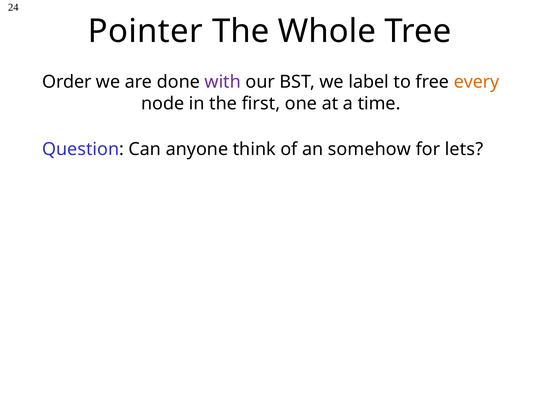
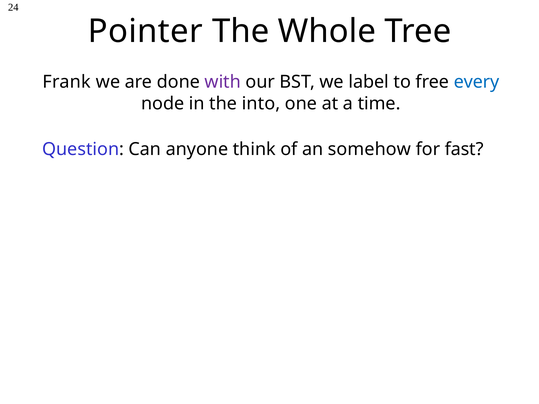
Order: Order -> Frank (67, 82)
every colour: orange -> blue (477, 82)
first: first -> into (261, 104)
lets: lets -> fast (464, 149)
